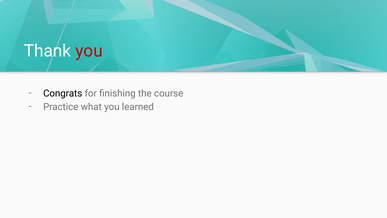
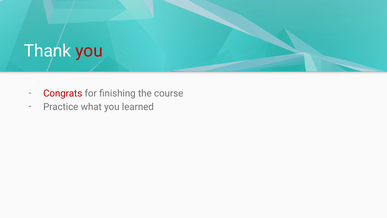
Congrats colour: black -> red (63, 93)
